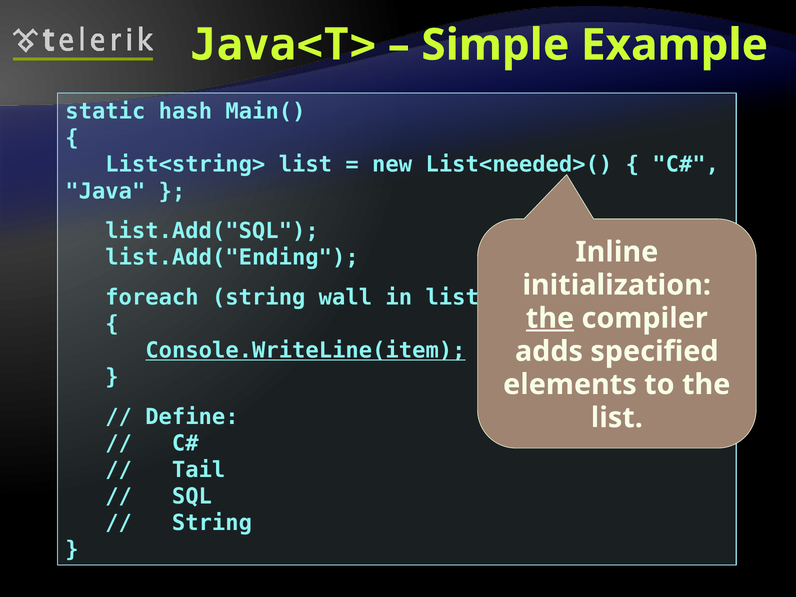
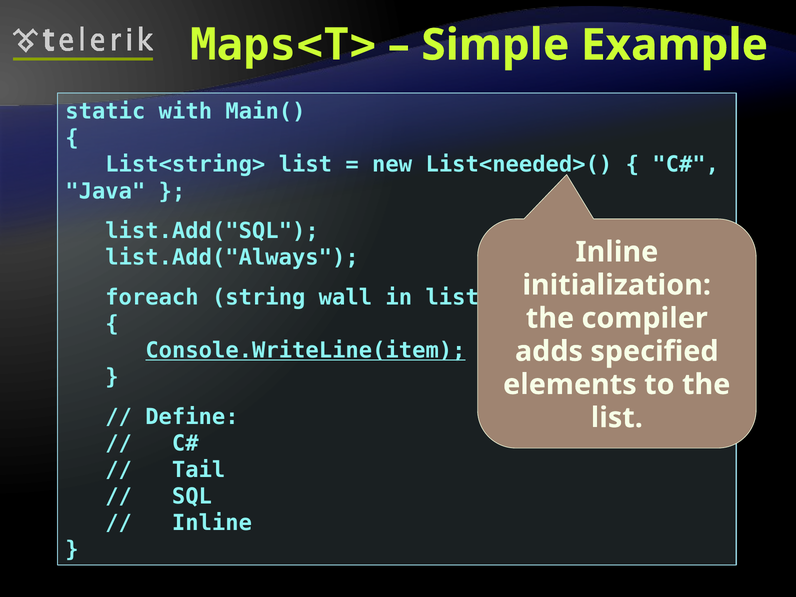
Java<T>: Java<T> -> Maps<T> (283, 45)
hash: hash -> with (185, 112)
list.Add("Ending: list.Add("Ending -> list.Add("Always (232, 258)
the underline: present -> none (550, 318)
String: String -> Inline (212, 523)
